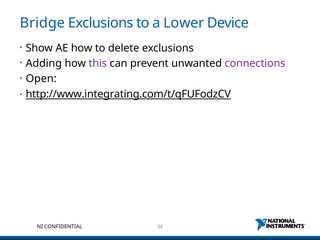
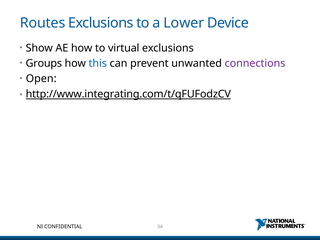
Bridge: Bridge -> Routes (43, 23)
delete: delete -> virtual (124, 48)
Adding: Adding -> Groups (44, 63)
this colour: purple -> blue (98, 63)
